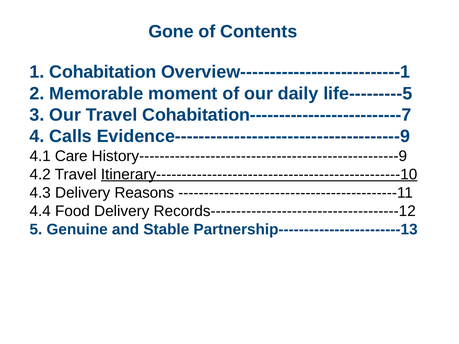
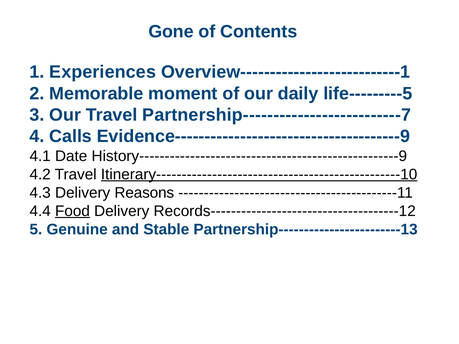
Cohabitation: Cohabitation -> Experiences (103, 72)
Cohabitation--------------------------7: Cohabitation--------------------------7 -> Partnership--------------------------7 (277, 115)
Care: Care -> Date (71, 156)
Food underline: none -> present (72, 211)
